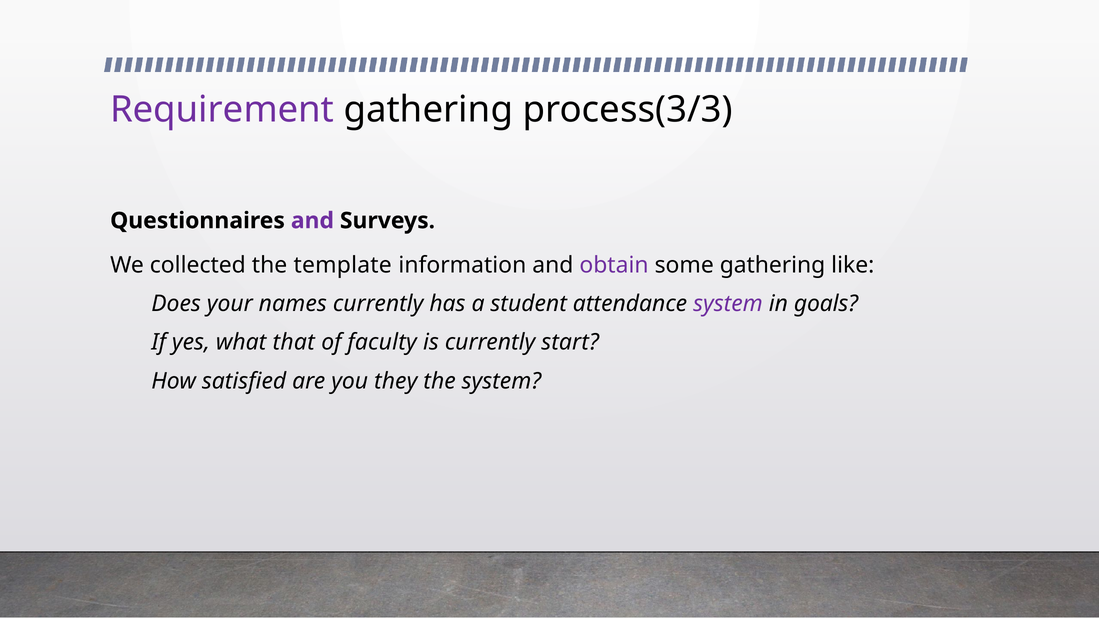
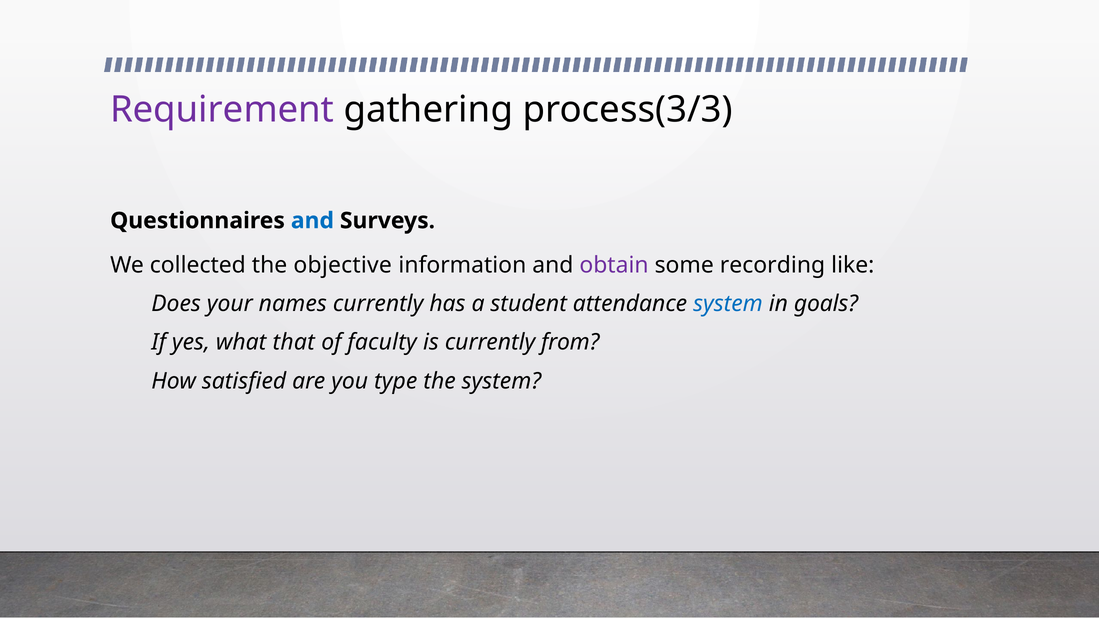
and colour: purple -> blue (312, 221)
template: template -> objective (343, 265)
some gathering: gathering -> recording (772, 265)
system colour: purple -> blue (728, 304)
start: start -> from (570, 343)
they: they -> type (396, 381)
